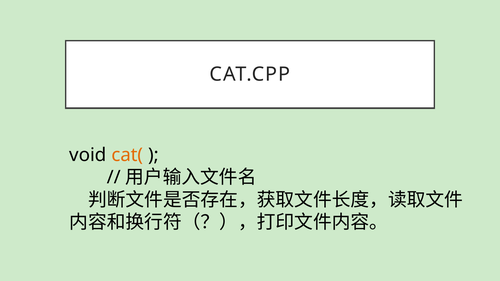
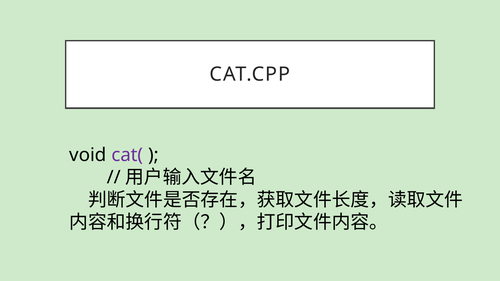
cat( colour: orange -> purple (127, 155)
